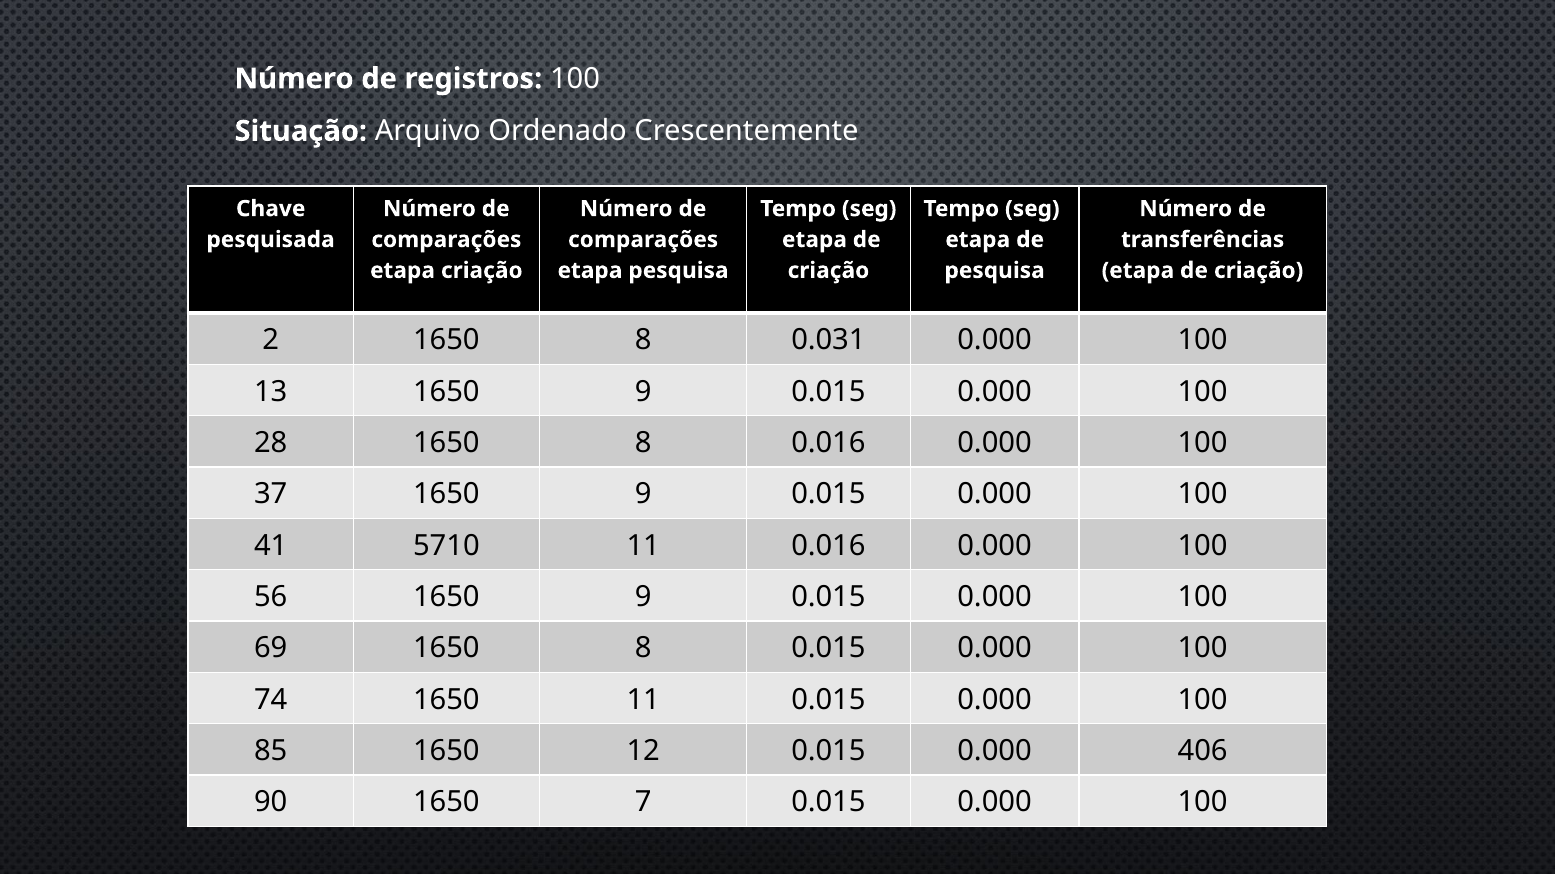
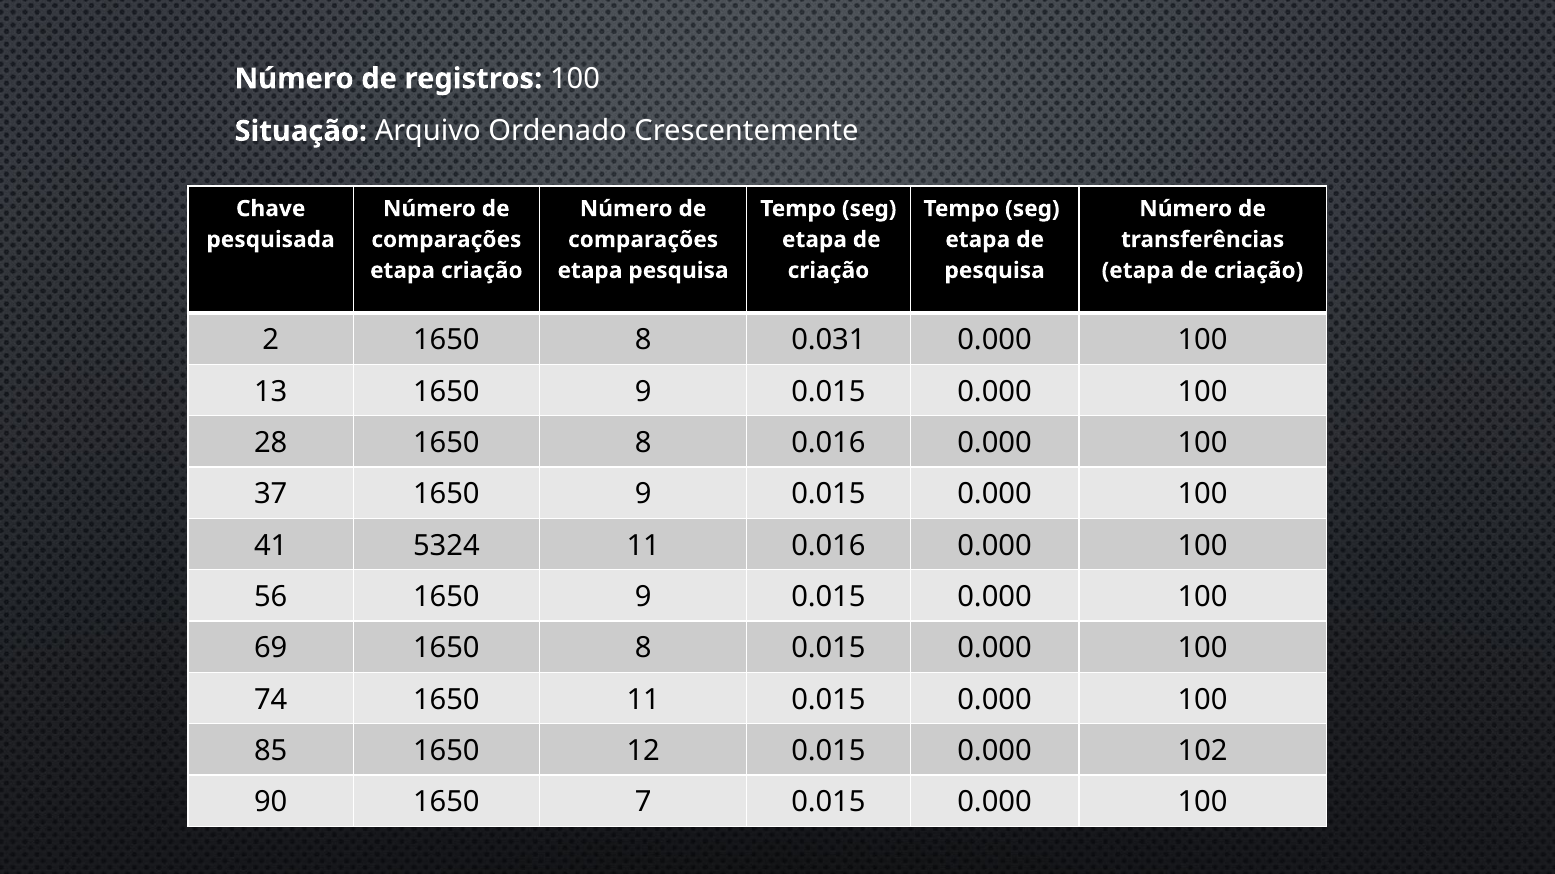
5710: 5710 -> 5324 (446, 546)
406: 406 -> 102 (1203, 752)
